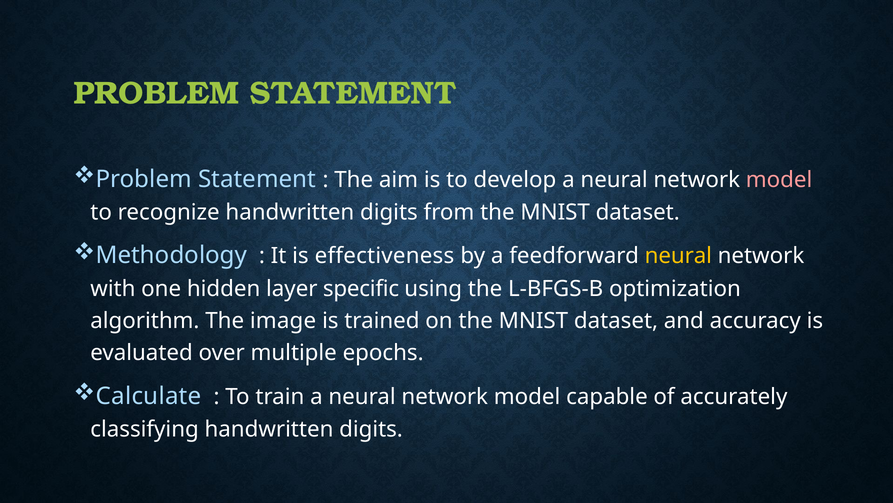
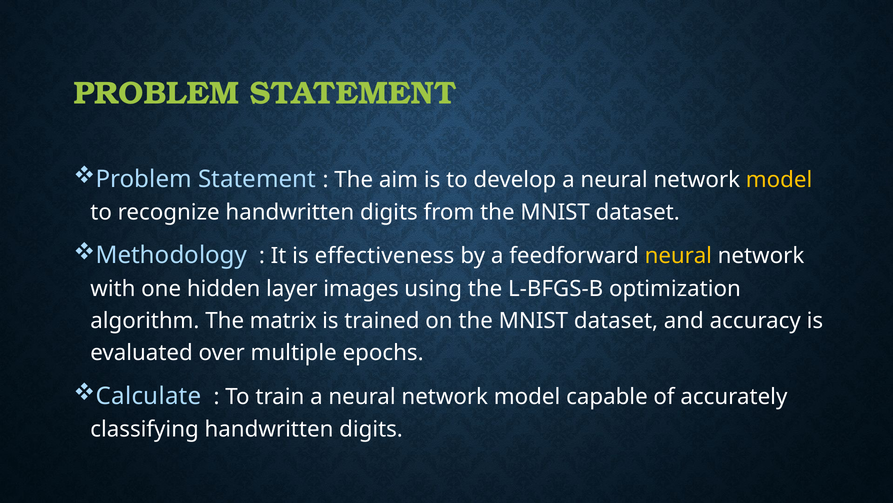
model colour: pink -> yellow (779, 179)
specific: specific -> images (361, 288)
image: image -> matrix (283, 320)
